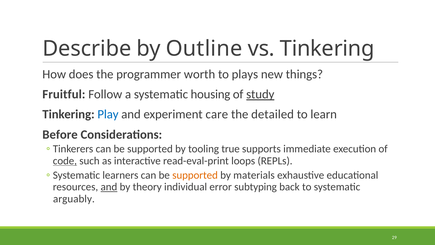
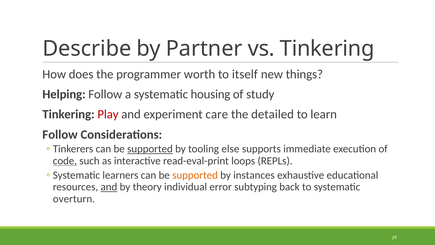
Outline: Outline -> Partner (204, 49)
plays: plays -> itself (245, 74)
Fruitful: Fruitful -> Helping (64, 94)
study underline: present -> none (260, 94)
Play colour: blue -> red (108, 114)
Before: Before -> Follow (60, 134)
supported underline: none -> present (150, 149)
true: true -> else (230, 149)
materials: materials -> instances (254, 175)
arguably: arguably -> overturn (74, 199)
